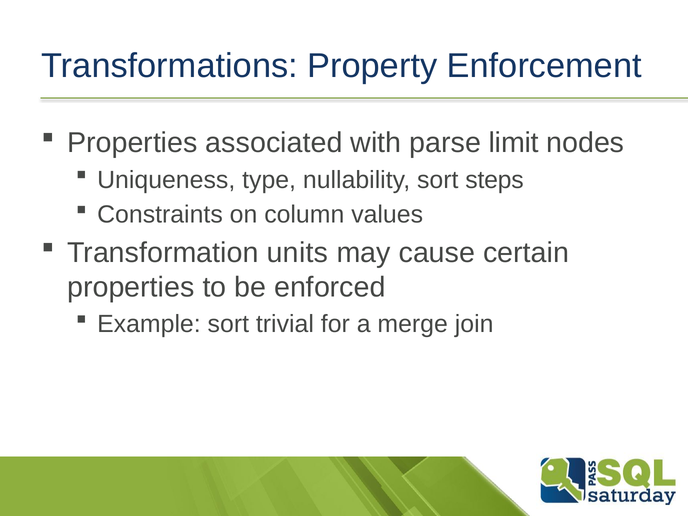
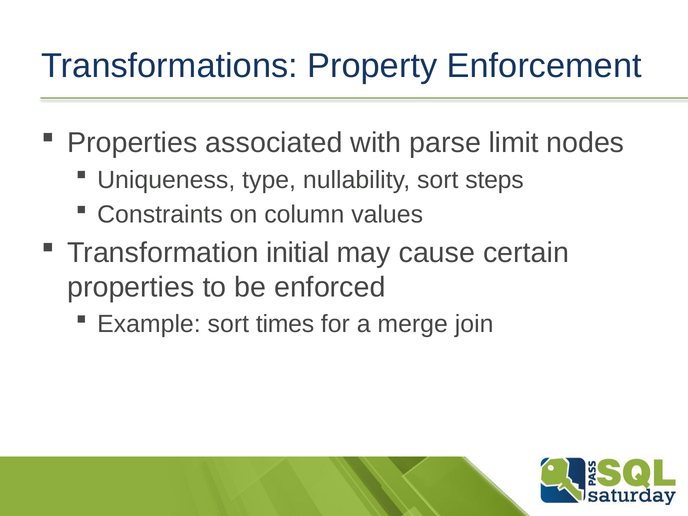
units: units -> initial (298, 253)
trivial: trivial -> times (285, 324)
